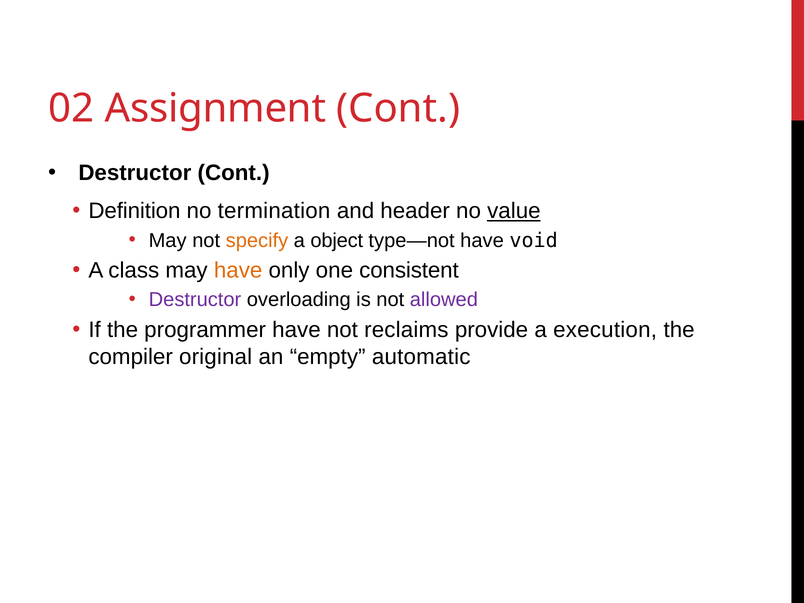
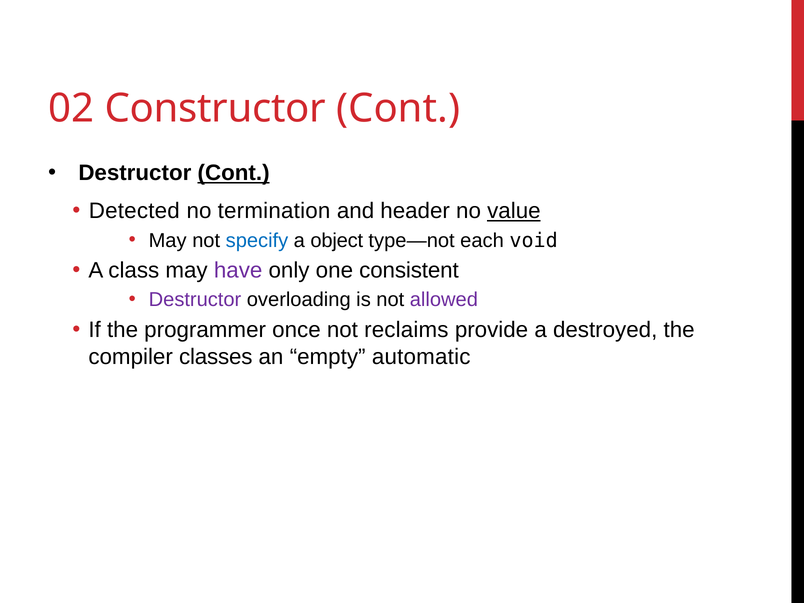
Assignment: Assignment -> Constructor (215, 109)
Cont underline: none -> present (234, 173)
Definition: Definition -> Detected (134, 211)
specify colour: orange -> blue (257, 240)
type—not have: have -> each (482, 240)
have colour: orange -> purple (238, 270)
programmer have: have -> once (296, 330)
execution: execution -> destroyed (605, 330)
original: original -> classes (216, 357)
